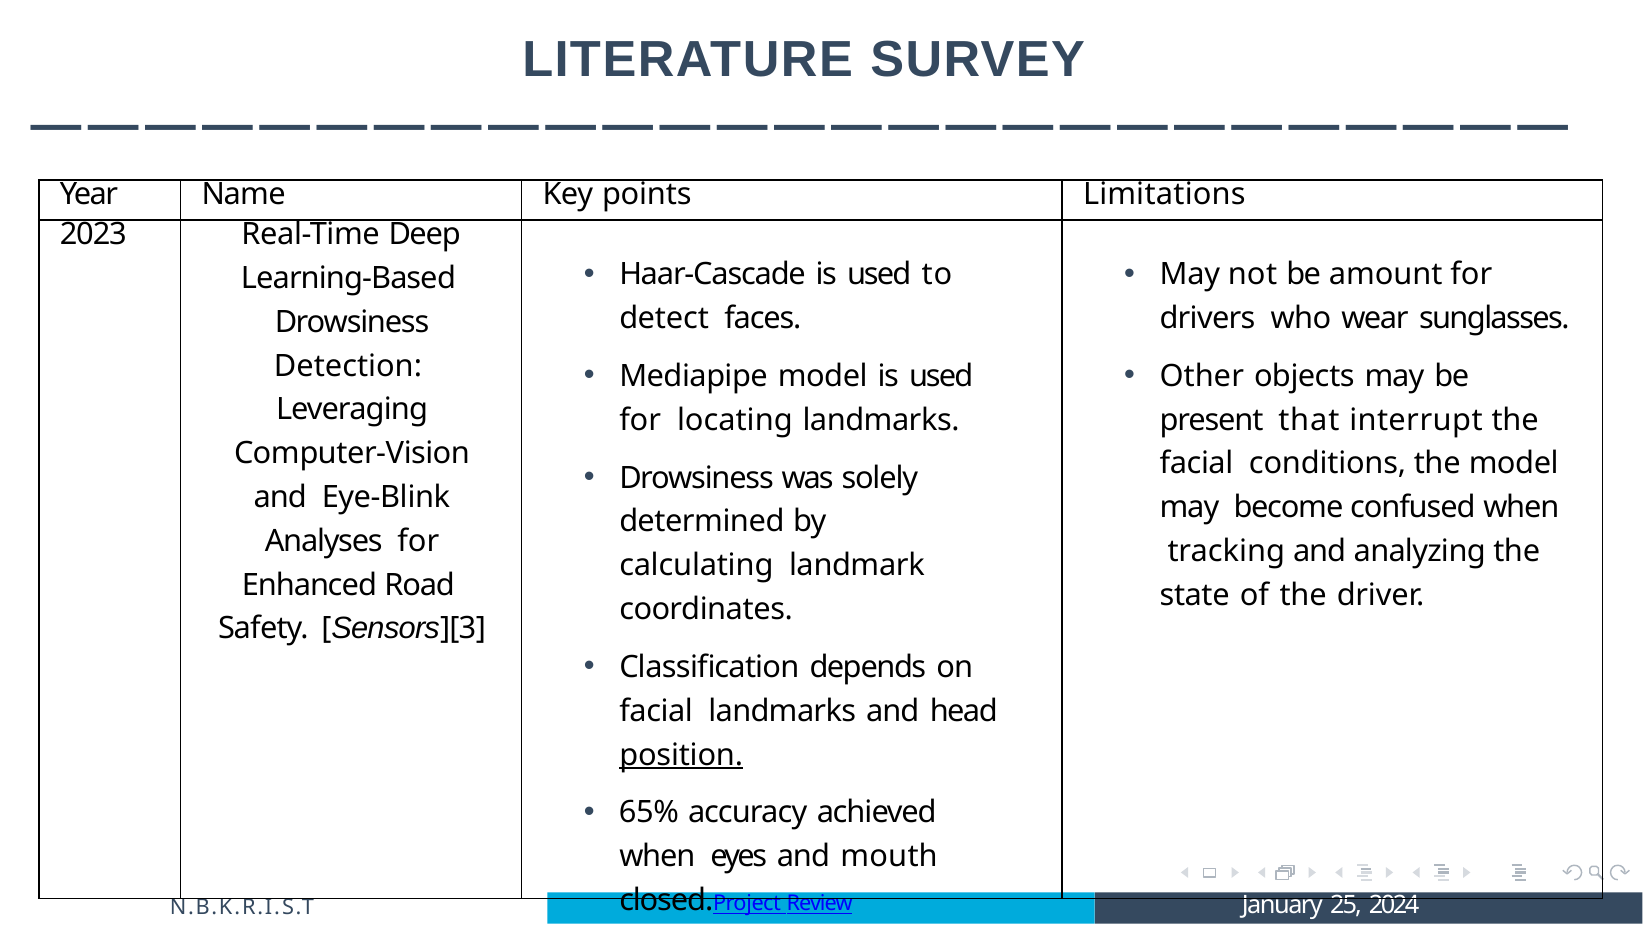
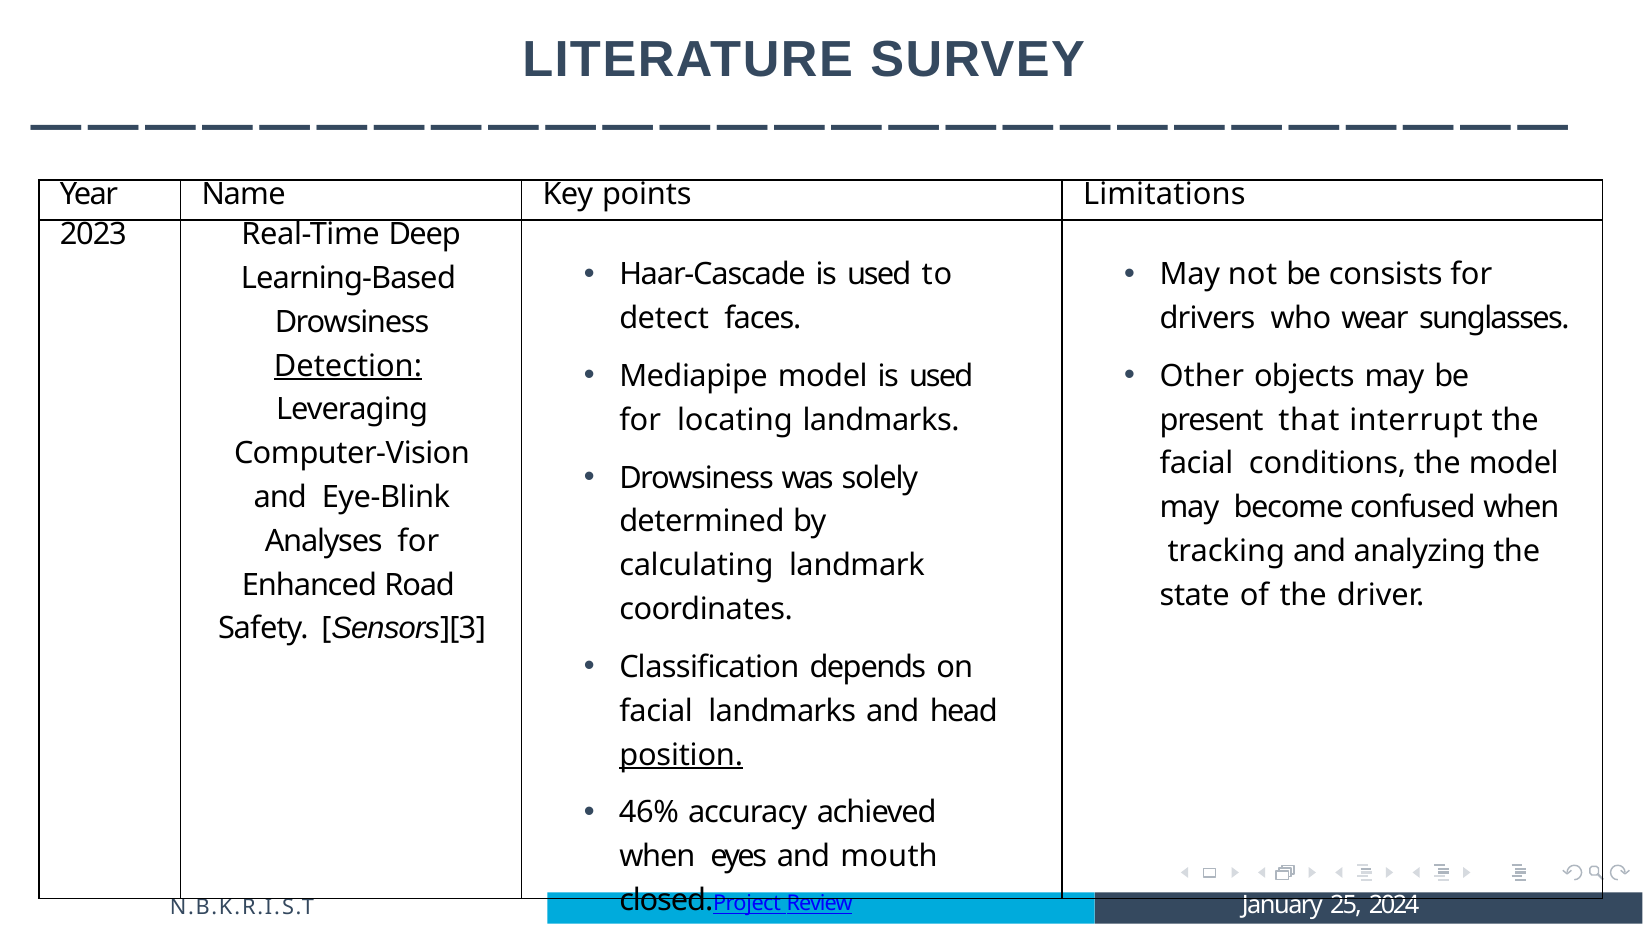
amount: amount -> consists (1386, 275)
Detection underline: none -> present (348, 366)
65%: 65% -> 46% (649, 813)
